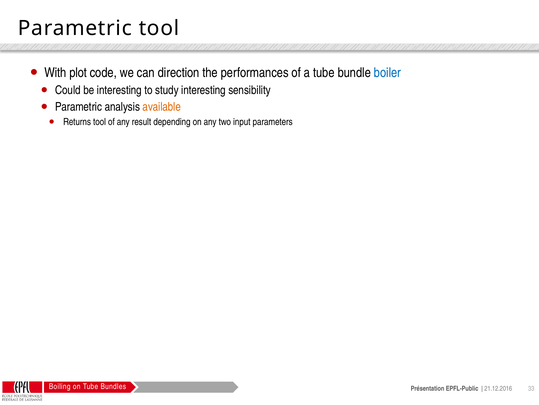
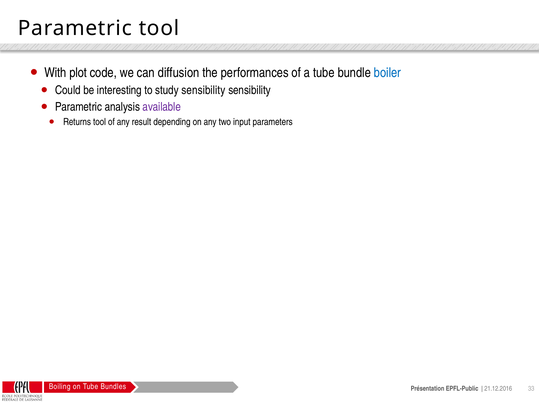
direction: direction -> diffusion (179, 73)
study interesting: interesting -> sensibility (203, 90)
available colour: orange -> purple (162, 107)
